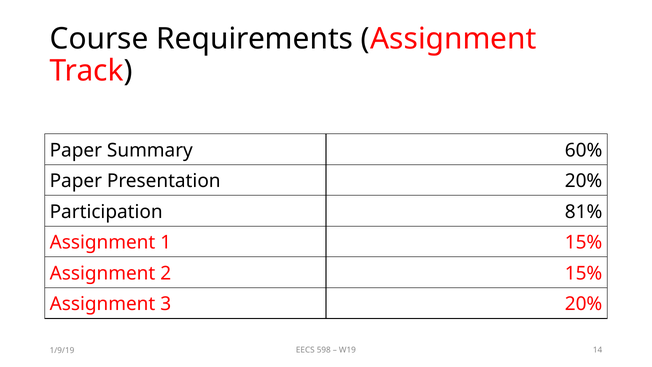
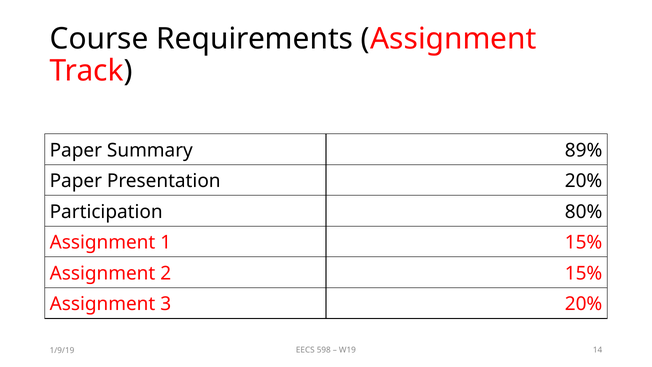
60%: 60% -> 89% (584, 150)
81%: 81% -> 80% (584, 212)
